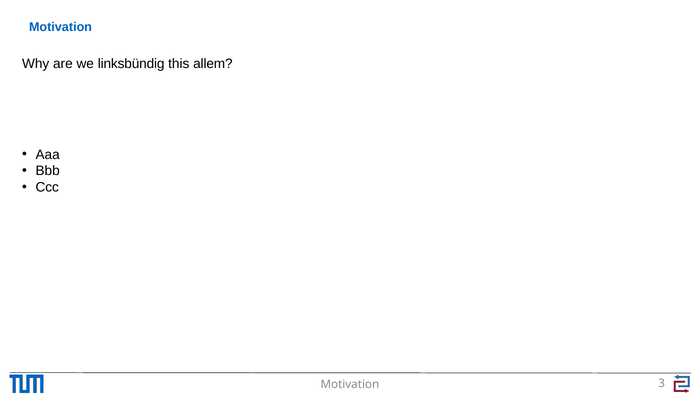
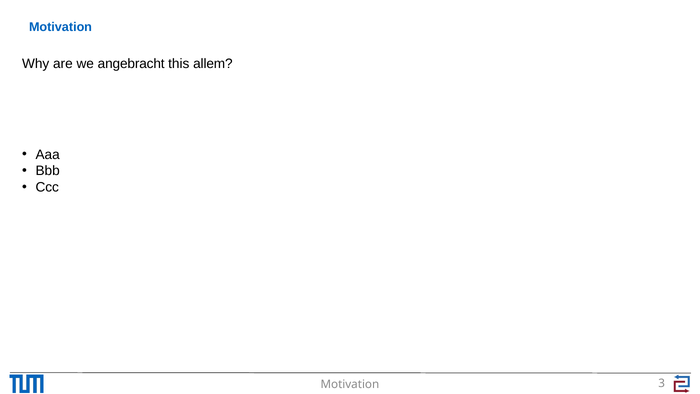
linksbündig: linksbündig -> angebracht (131, 64)
